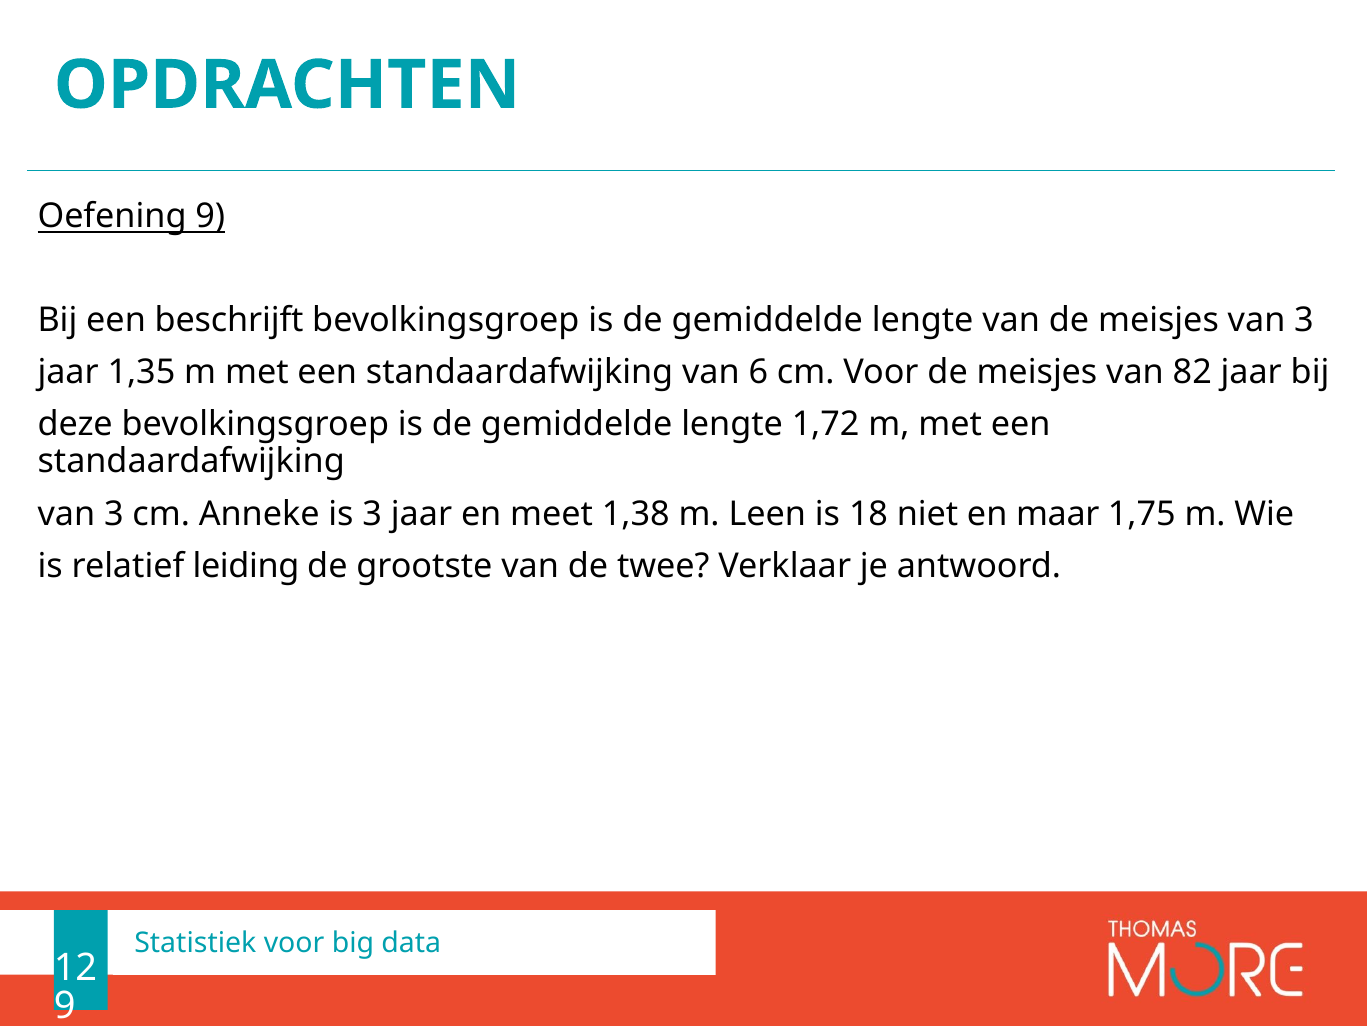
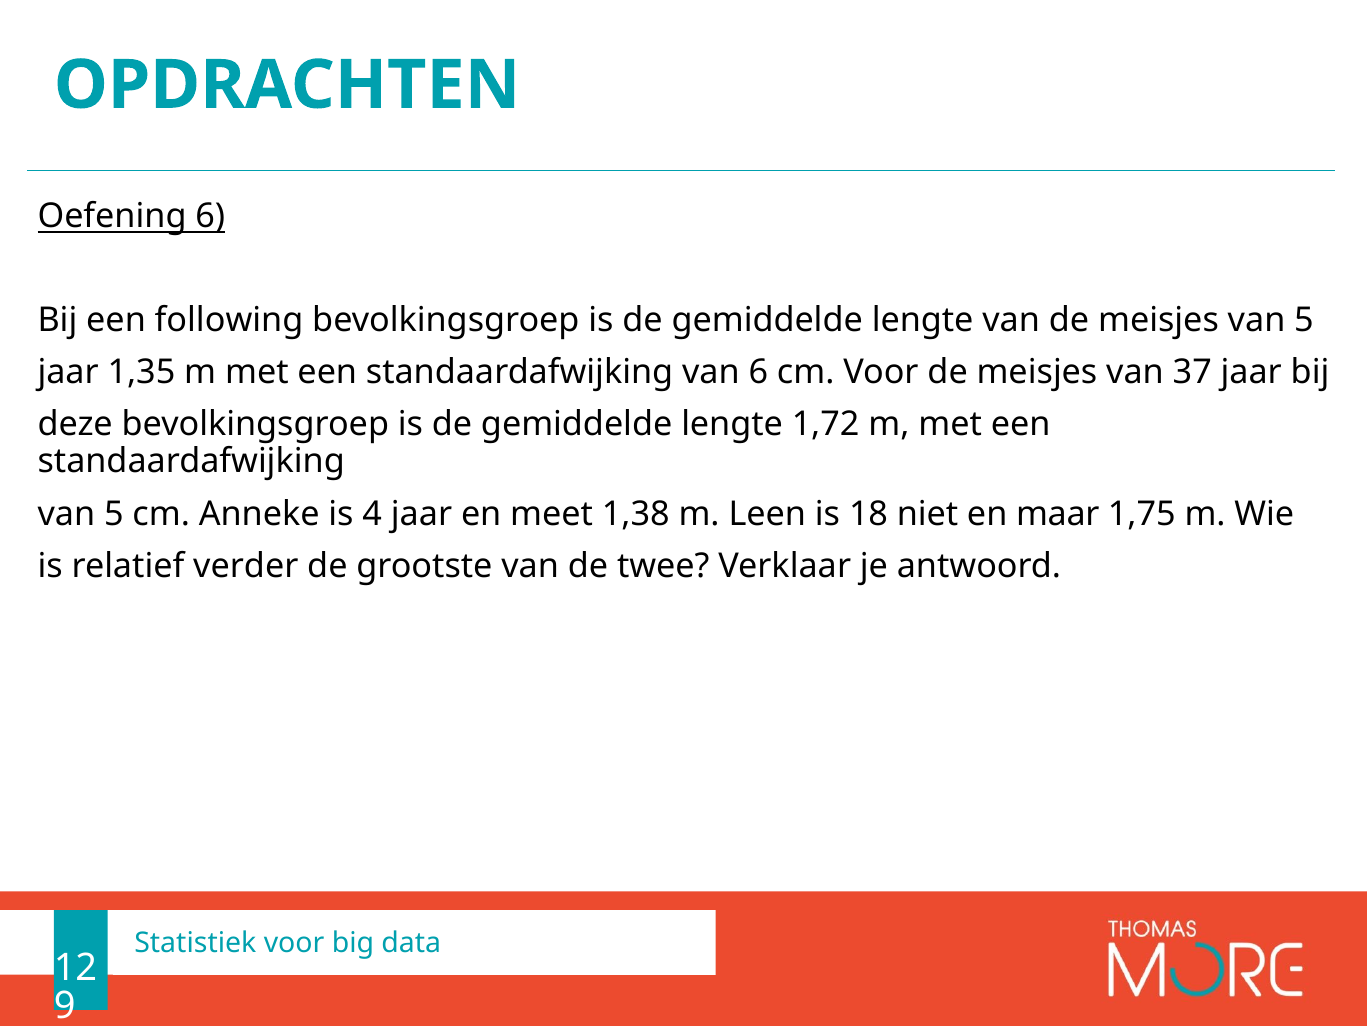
Oefening 9: 9 -> 6 (210, 216)
beschrijft: beschrijft -> following (229, 320)
meisjes van 3: 3 -> 5 (1304, 320)
82: 82 -> 37 (1192, 372)
3: 3 -> 5 (114, 513)
is 3: 3 -> 4 (372, 513)
leiding: leiding -> verder (246, 565)
